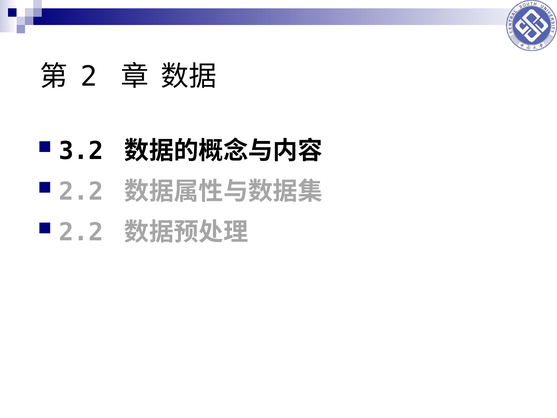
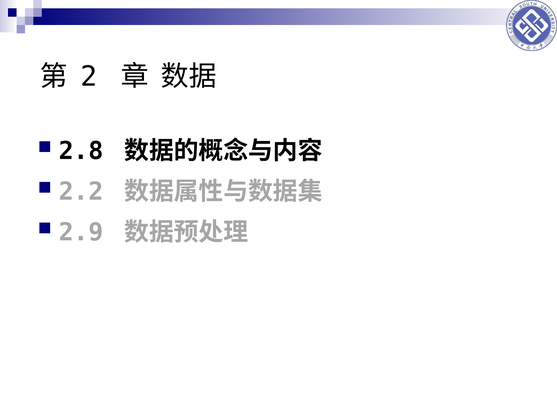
3.2: 3.2 -> 2.8 (81, 151)
2.2: 2.2 -> 2.9 (81, 232)
